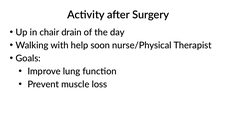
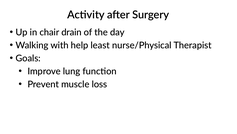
soon: soon -> least (100, 45)
